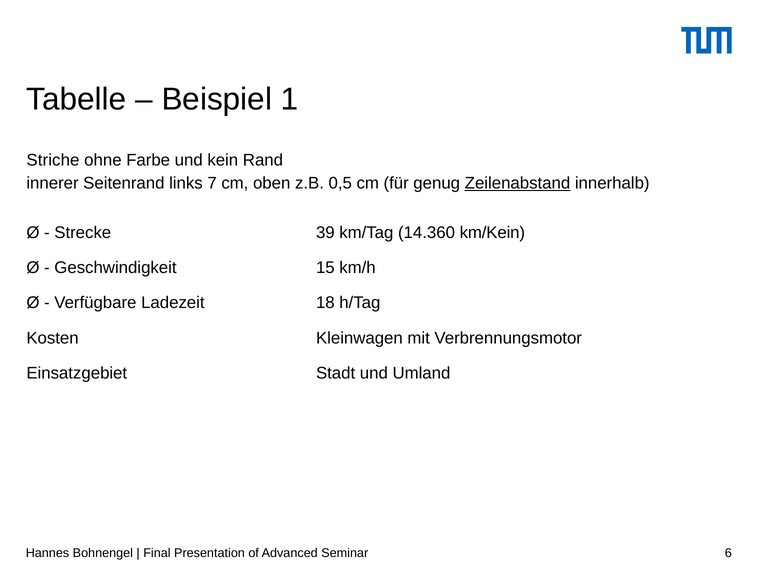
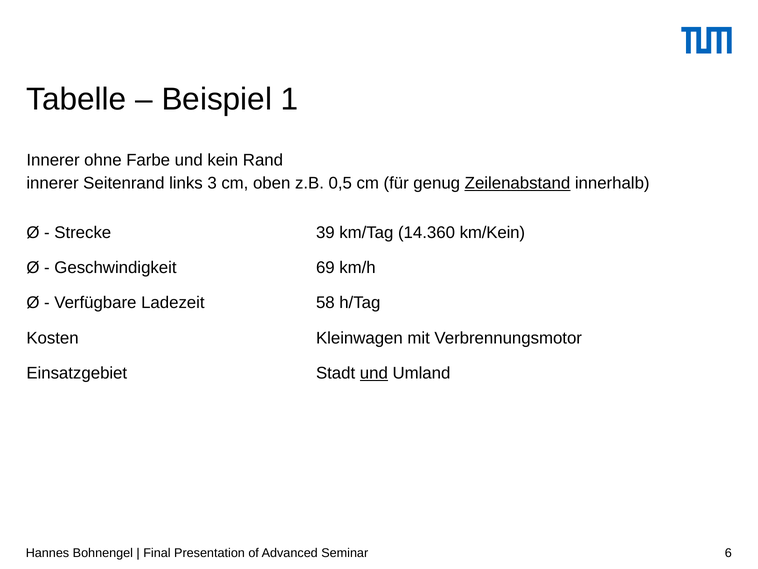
Striche: Striche -> Innerer (53, 160)
7: 7 -> 3 (212, 183)
15: 15 -> 69 (325, 268)
18: 18 -> 58 (325, 303)
und underline: none -> present (374, 373)
